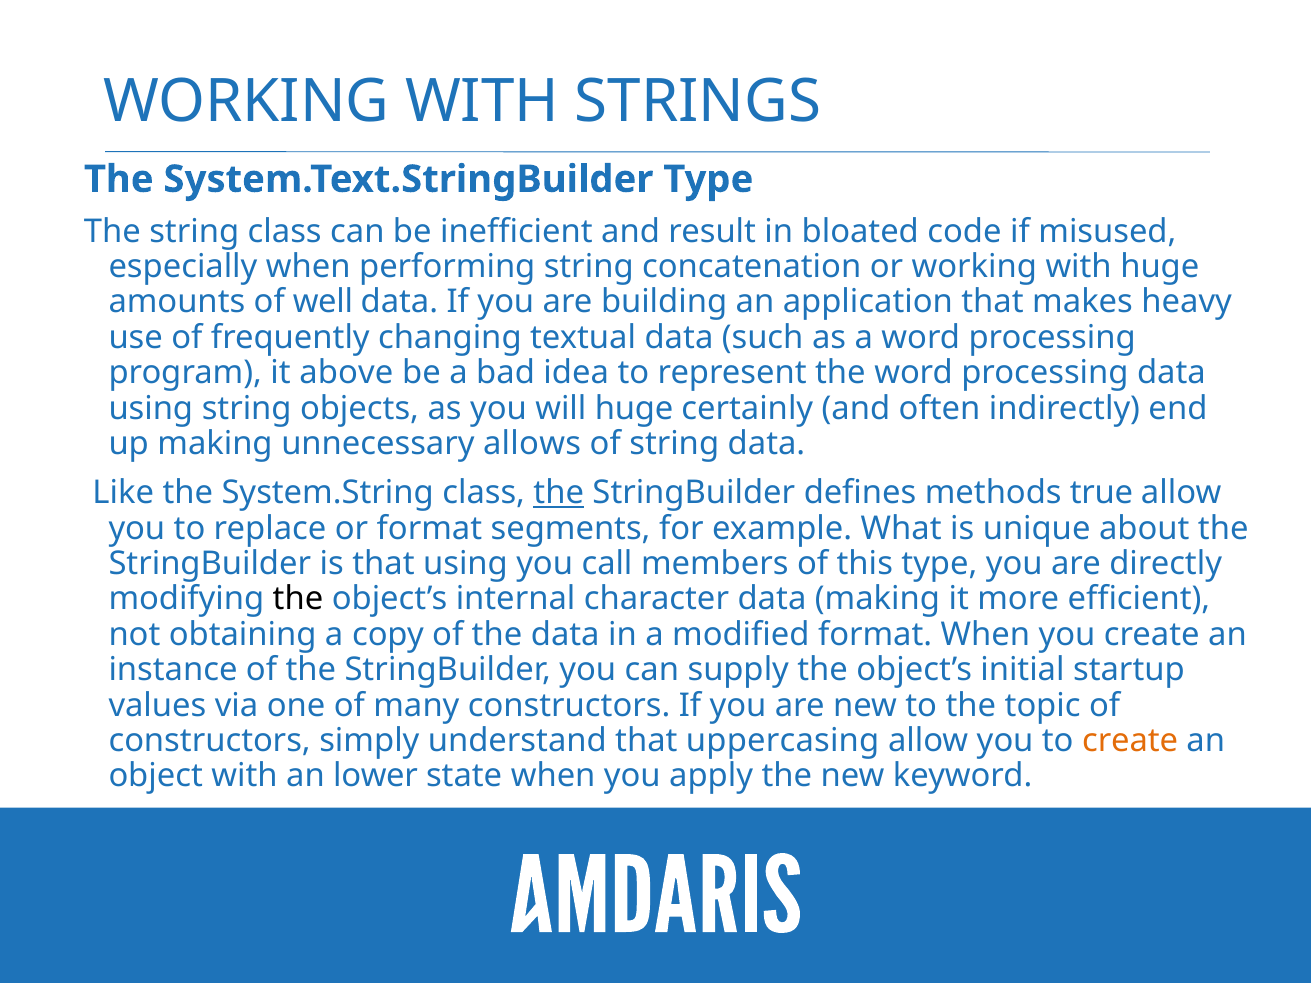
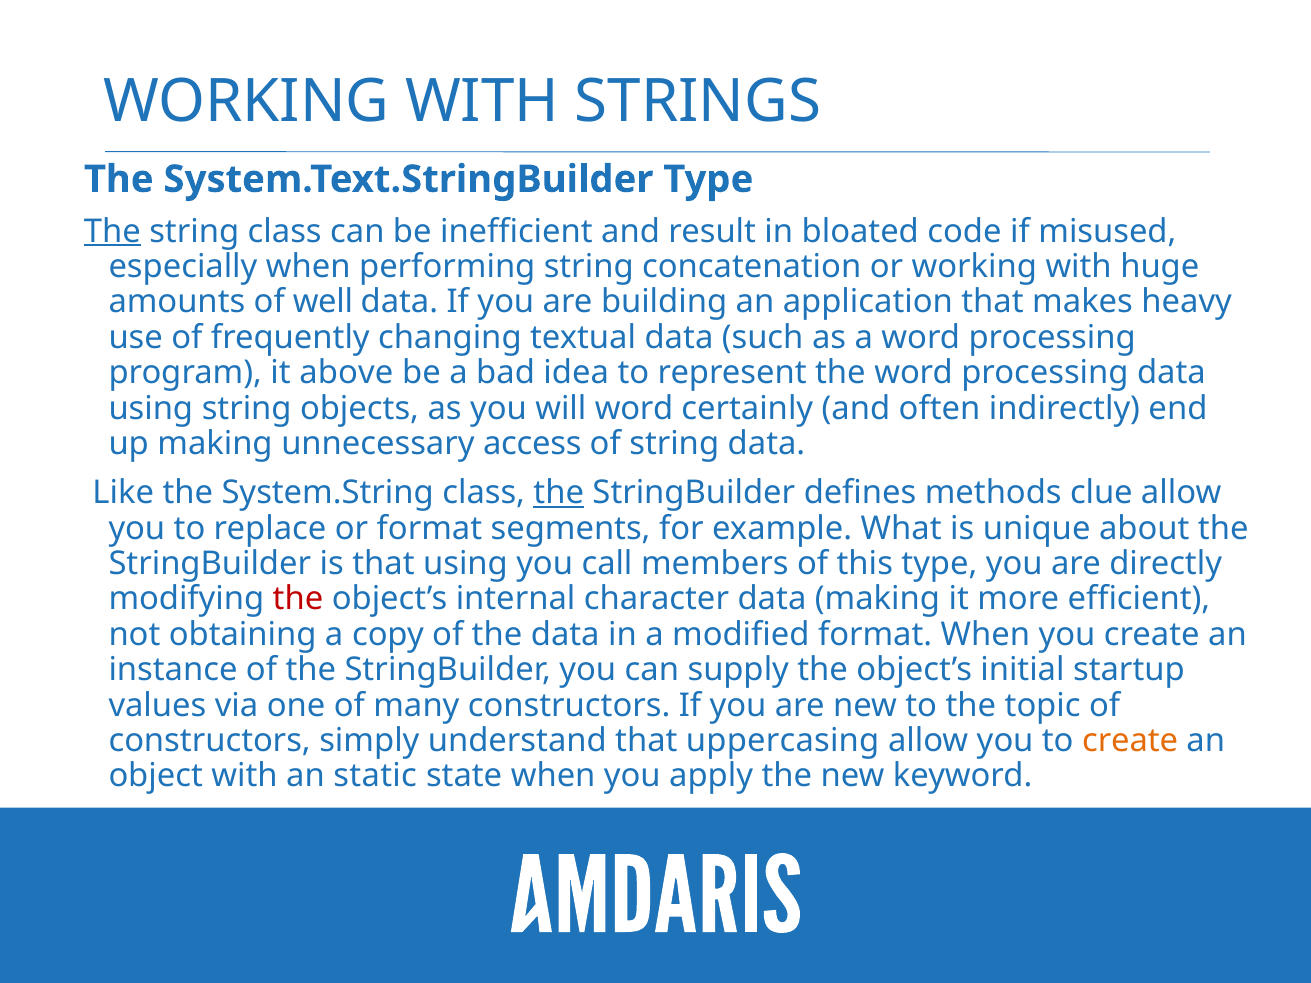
The underline: none -> present (112, 231)
will huge: huge -> word (634, 408)
allows: allows -> access (532, 444)
true: true -> clue (1101, 493)
the colour: black -> red (298, 599)
lower: lower -> static (375, 776)
